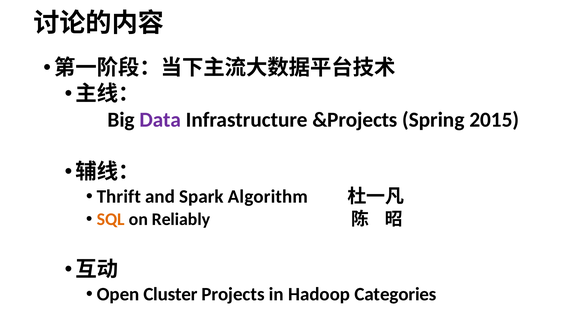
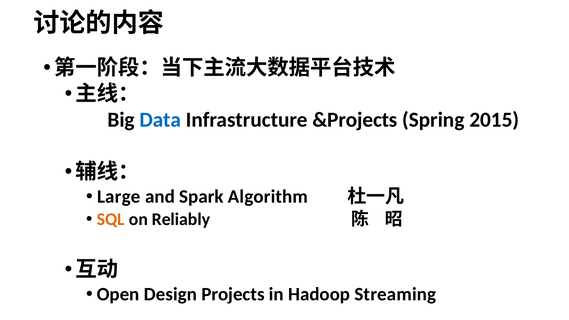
Data colour: purple -> blue (160, 120)
Thrift: Thrift -> Large (119, 197)
Cluster: Cluster -> Design (170, 294)
Categories: Categories -> Streaming (395, 294)
